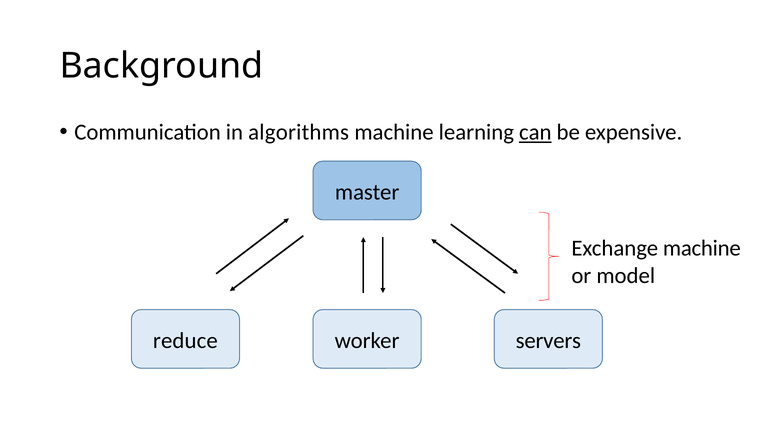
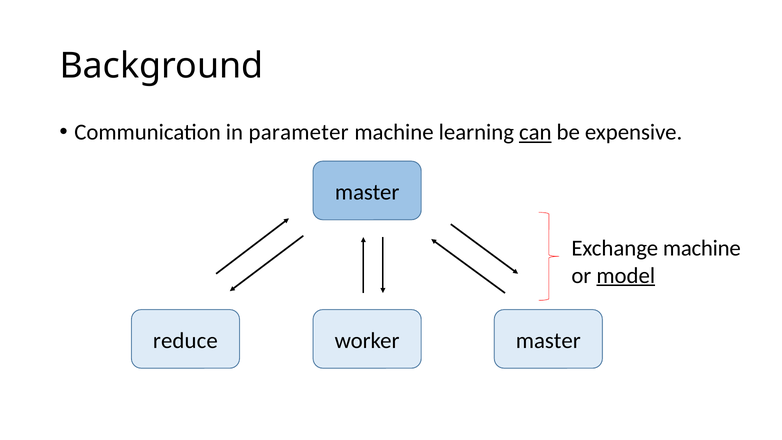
algorithms: algorithms -> parameter (299, 132)
model underline: none -> present (626, 275)
worker servers: servers -> master (548, 340)
